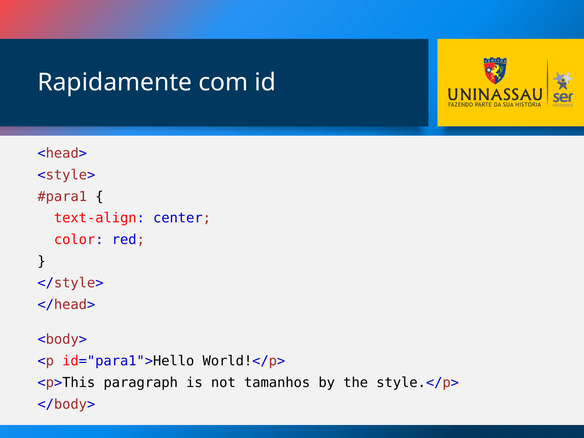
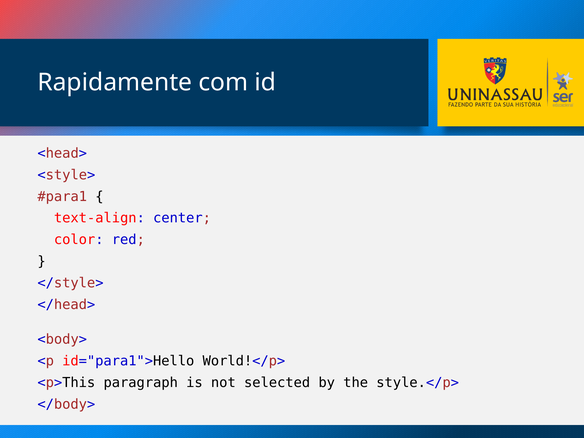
tamanhos: tamanhos -> selected (277, 383)
